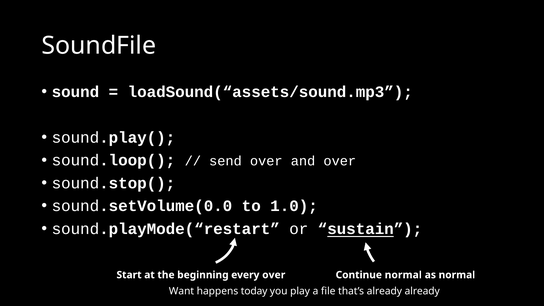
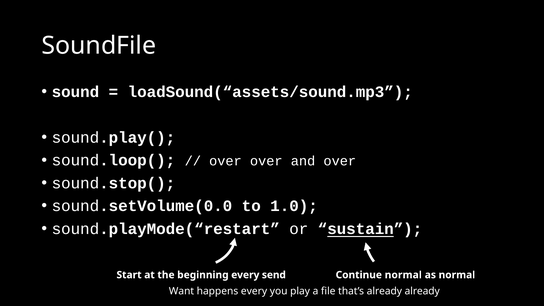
send: send -> over (225, 161)
every over: over -> send (274, 275)
happens today: today -> every (254, 291)
